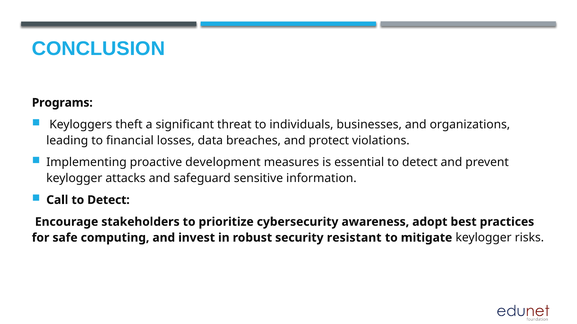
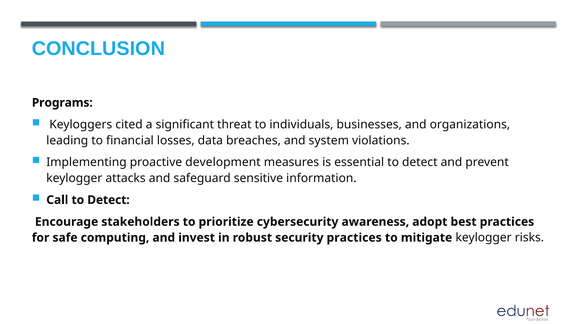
theft: theft -> cited (129, 125)
protect: protect -> system (329, 141)
security resistant: resistant -> practices (354, 238)
